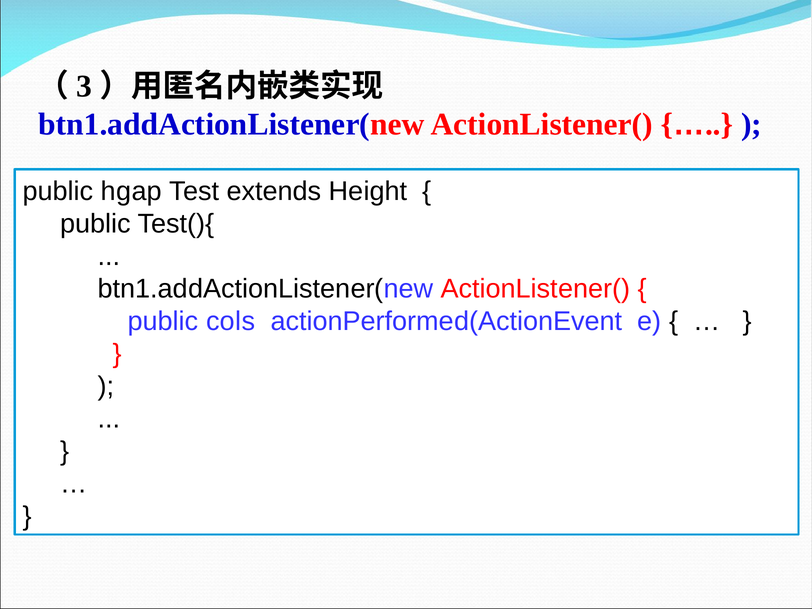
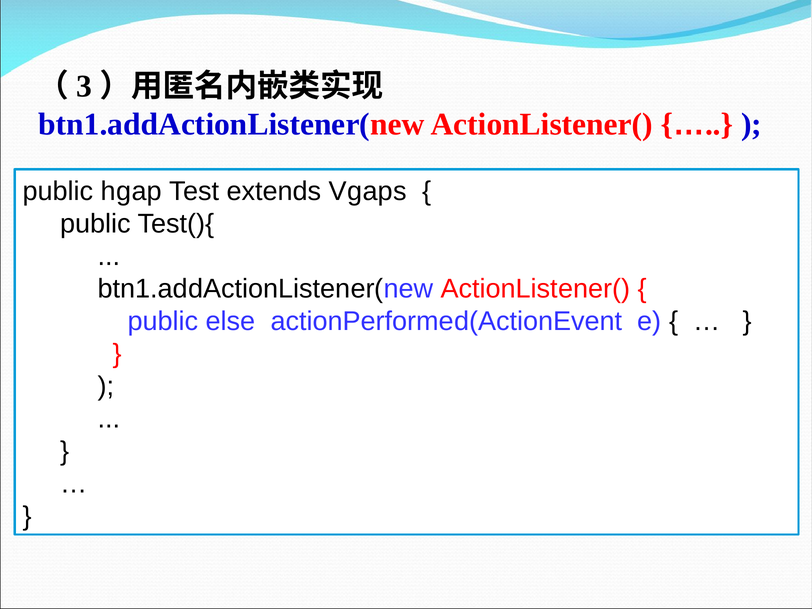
Height: Height -> Vgaps (368, 191)
cols: cols -> else (231, 321)
